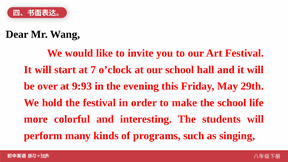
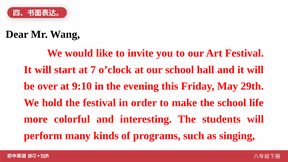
9:93: 9:93 -> 9:10 (82, 86)
